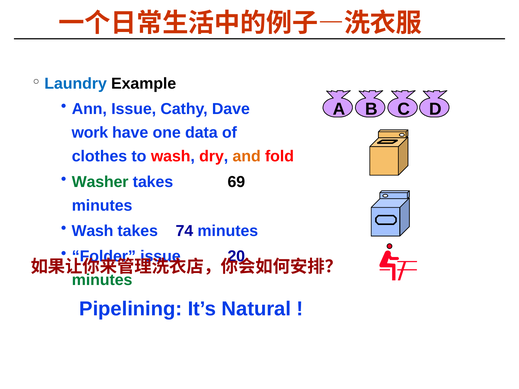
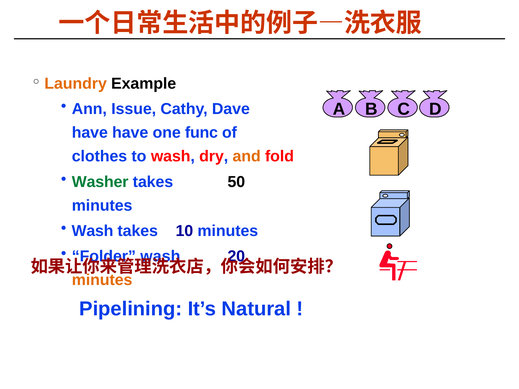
Laundry colour: blue -> orange (76, 84)
work: work -> have (90, 133)
data: data -> func (201, 133)
69: 69 -> 50 (236, 182)
74: 74 -> 10 (184, 231)
Folder issue: issue -> wash (160, 256)
minutes colour: green -> orange (102, 280)
